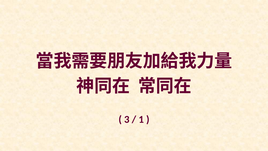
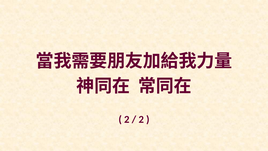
3: 3 -> 2 (127, 119)
1: 1 -> 2 (141, 119)
